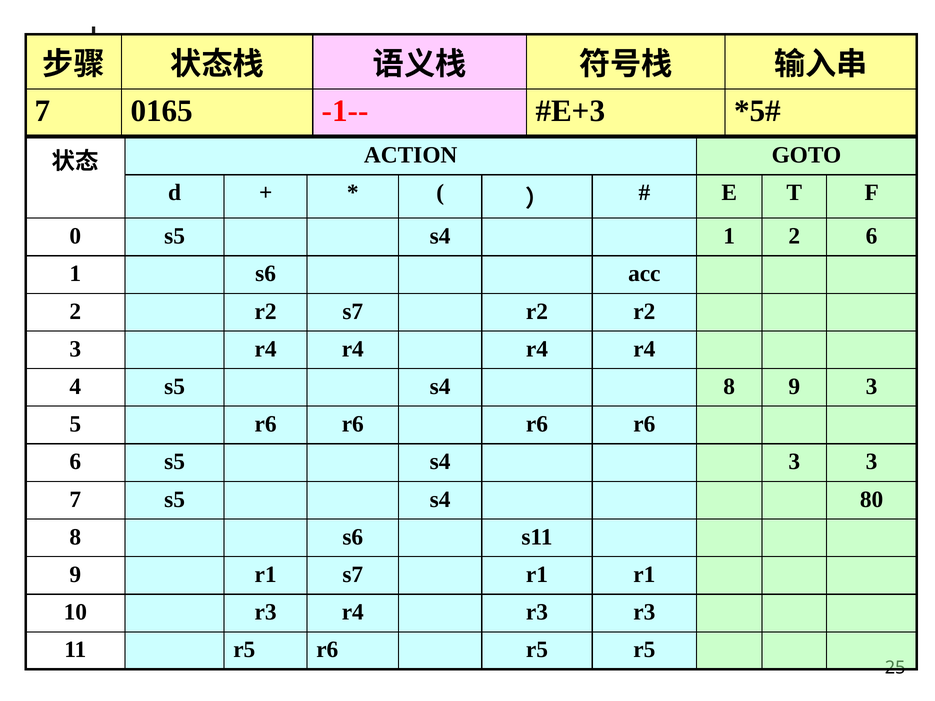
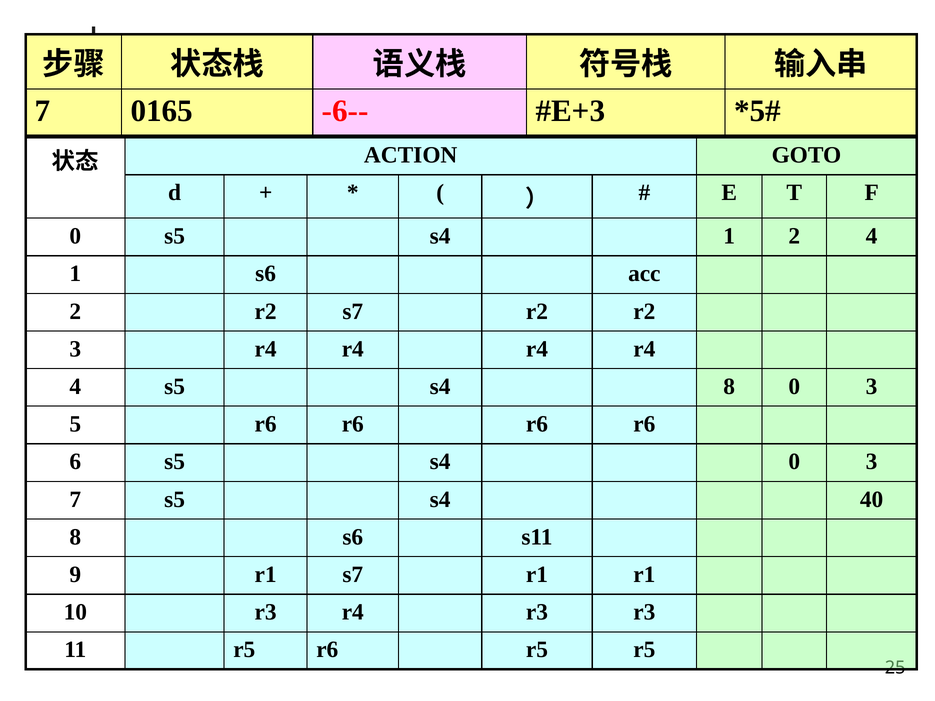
-1--: -1-- -> -6-- (345, 111)
2 6: 6 -> 4 (872, 236)
8 9: 9 -> 0 (794, 387)
s4 3: 3 -> 0 (794, 462)
80: 80 -> 40 (872, 500)
